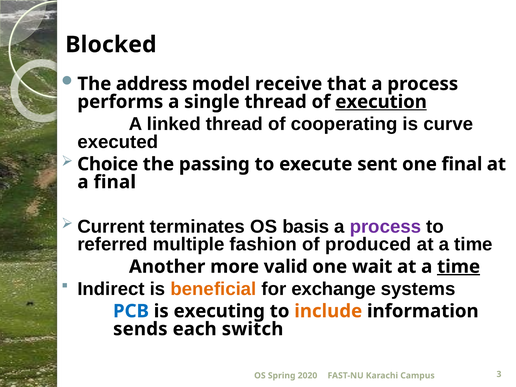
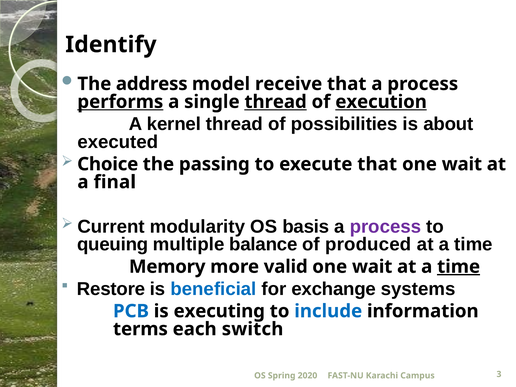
Blocked: Blocked -> Identify (111, 45)
performs underline: none -> present (120, 102)
thread underline: none -> present (276, 102)
linked: linked -> kernel (174, 124)
cooperating: cooperating -> possibilities (344, 124)
curve: curve -> about (448, 124)
execute sent: sent -> that (377, 164)
final: final -> wait (462, 164)
terminates: terminates -> modularity (197, 227)
referred: referred -> queuing (113, 244)
fashion: fashion -> balance (263, 244)
Another: Another -> Memory (167, 267)
Indirect: Indirect -> Restore (111, 289)
beneficial colour: orange -> blue (214, 289)
include colour: orange -> blue (328, 311)
sends: sends -> terms (140, 329)
